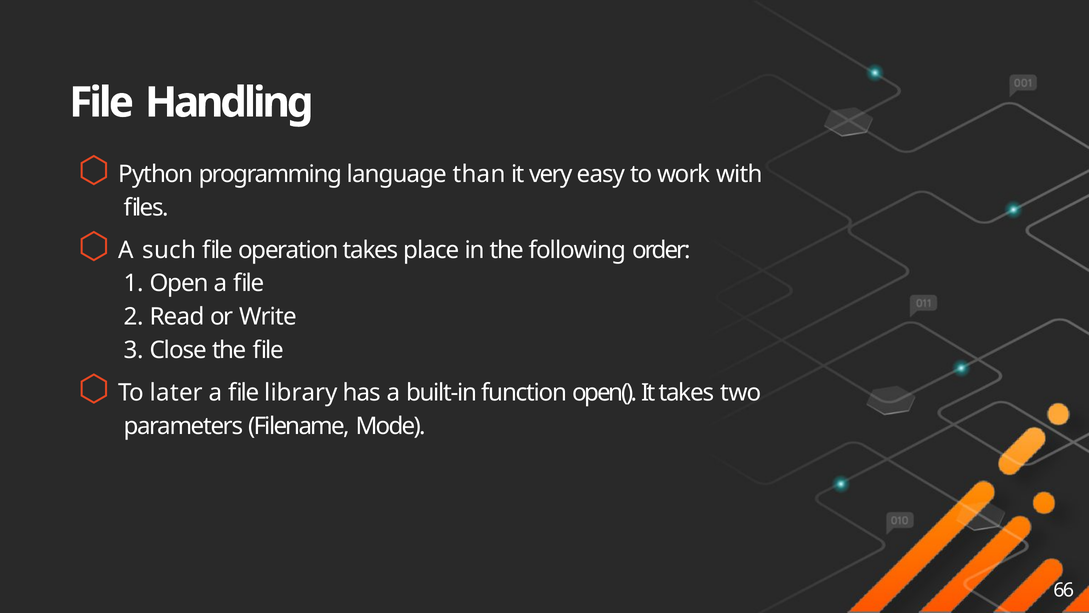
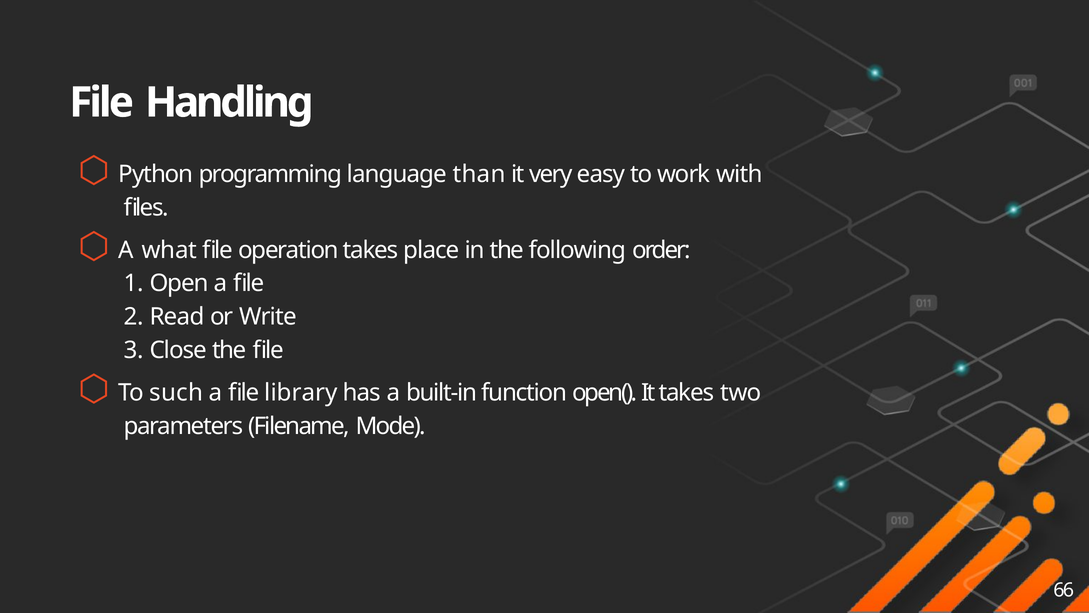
such: such -> what (169, 250)
later: later -> such (176, 393)
